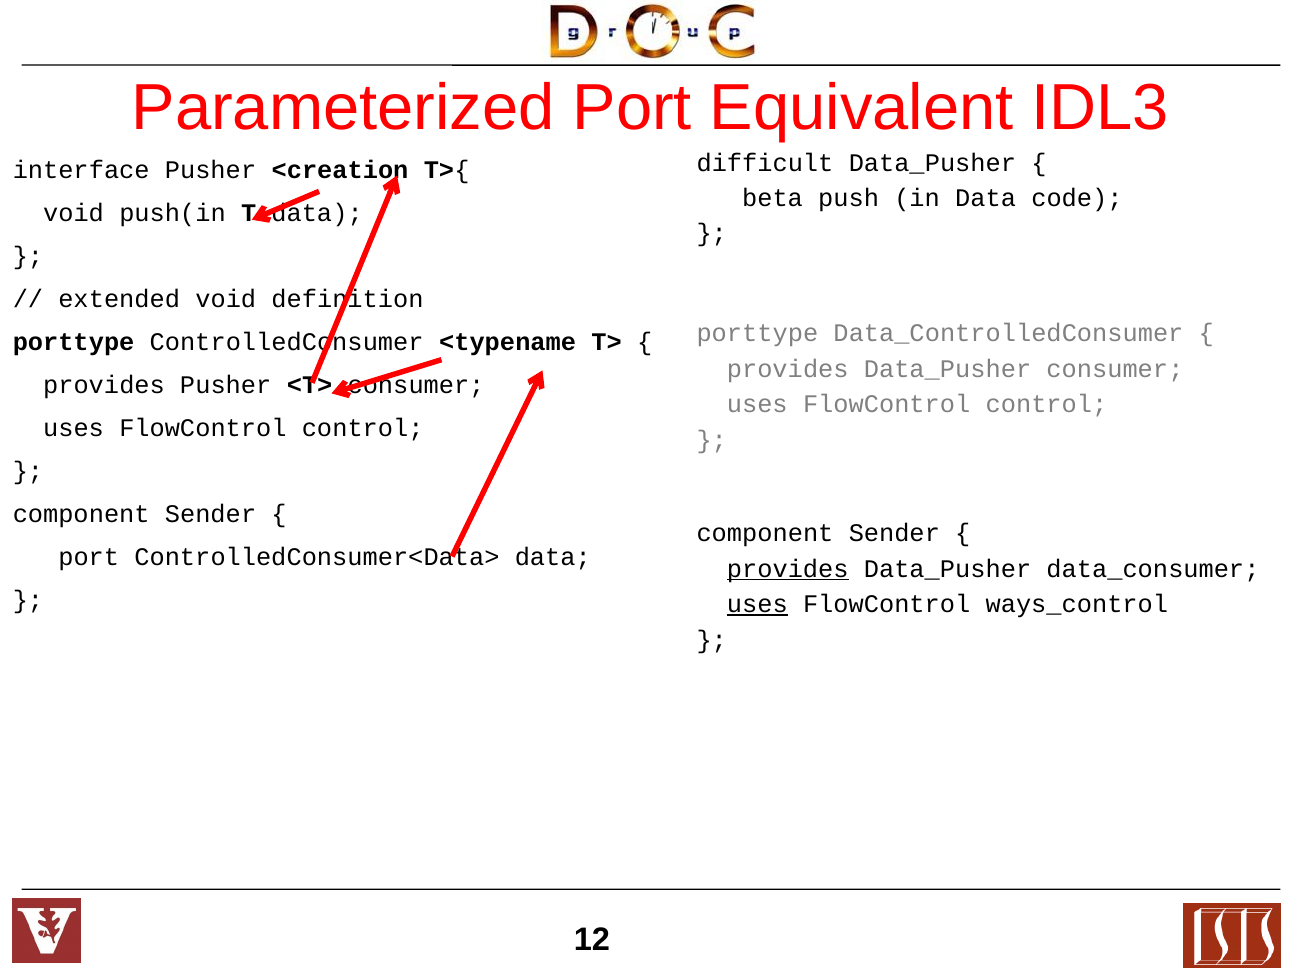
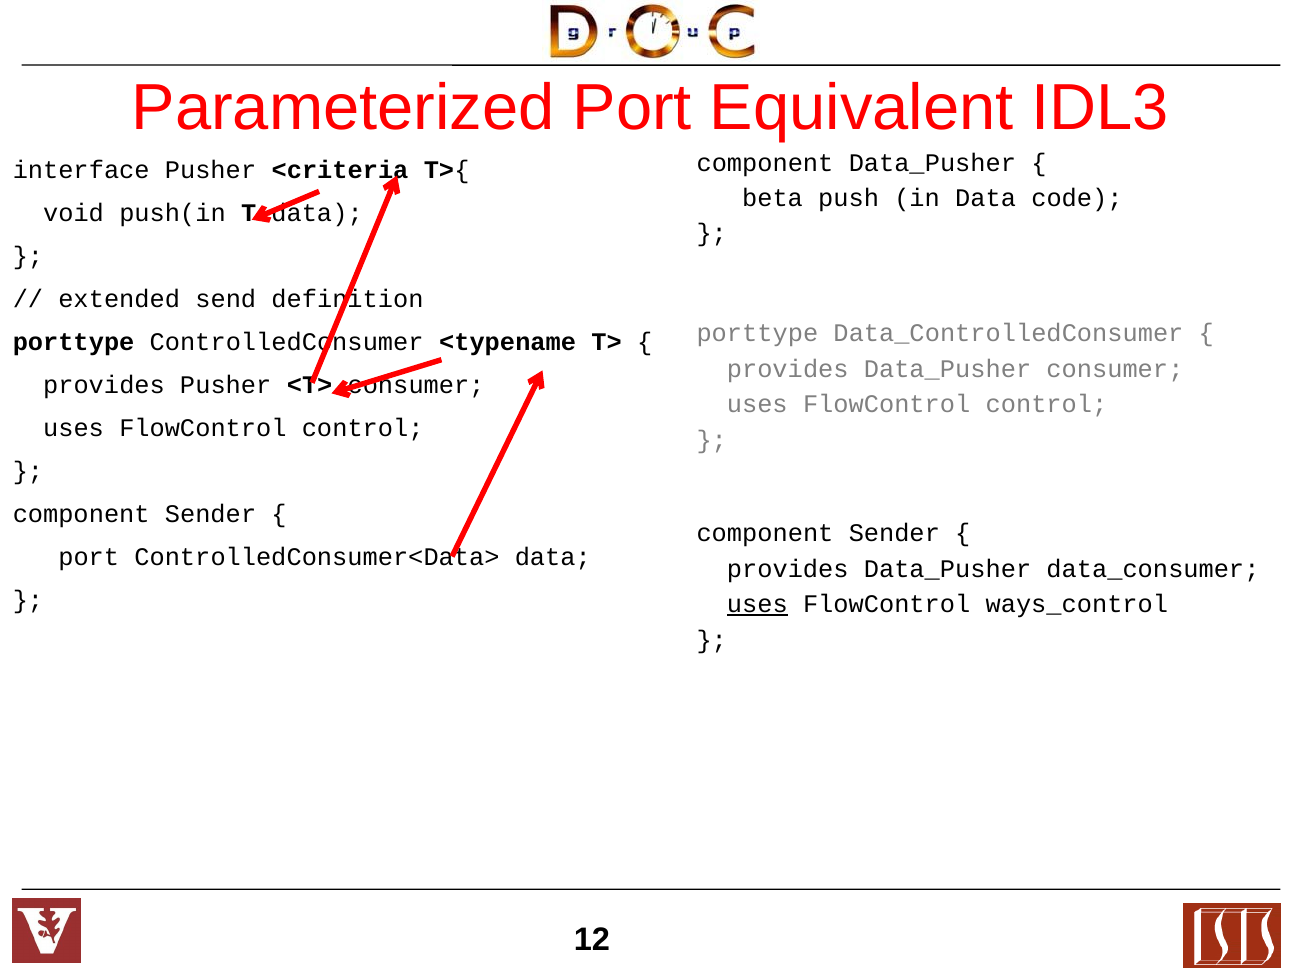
difficult: difficult -> component (765, 163)
<creation: <creation -> <criteria (340, 170)
extended void: void -> send (226, 299)
provides underline: present -> none (788, 569)
